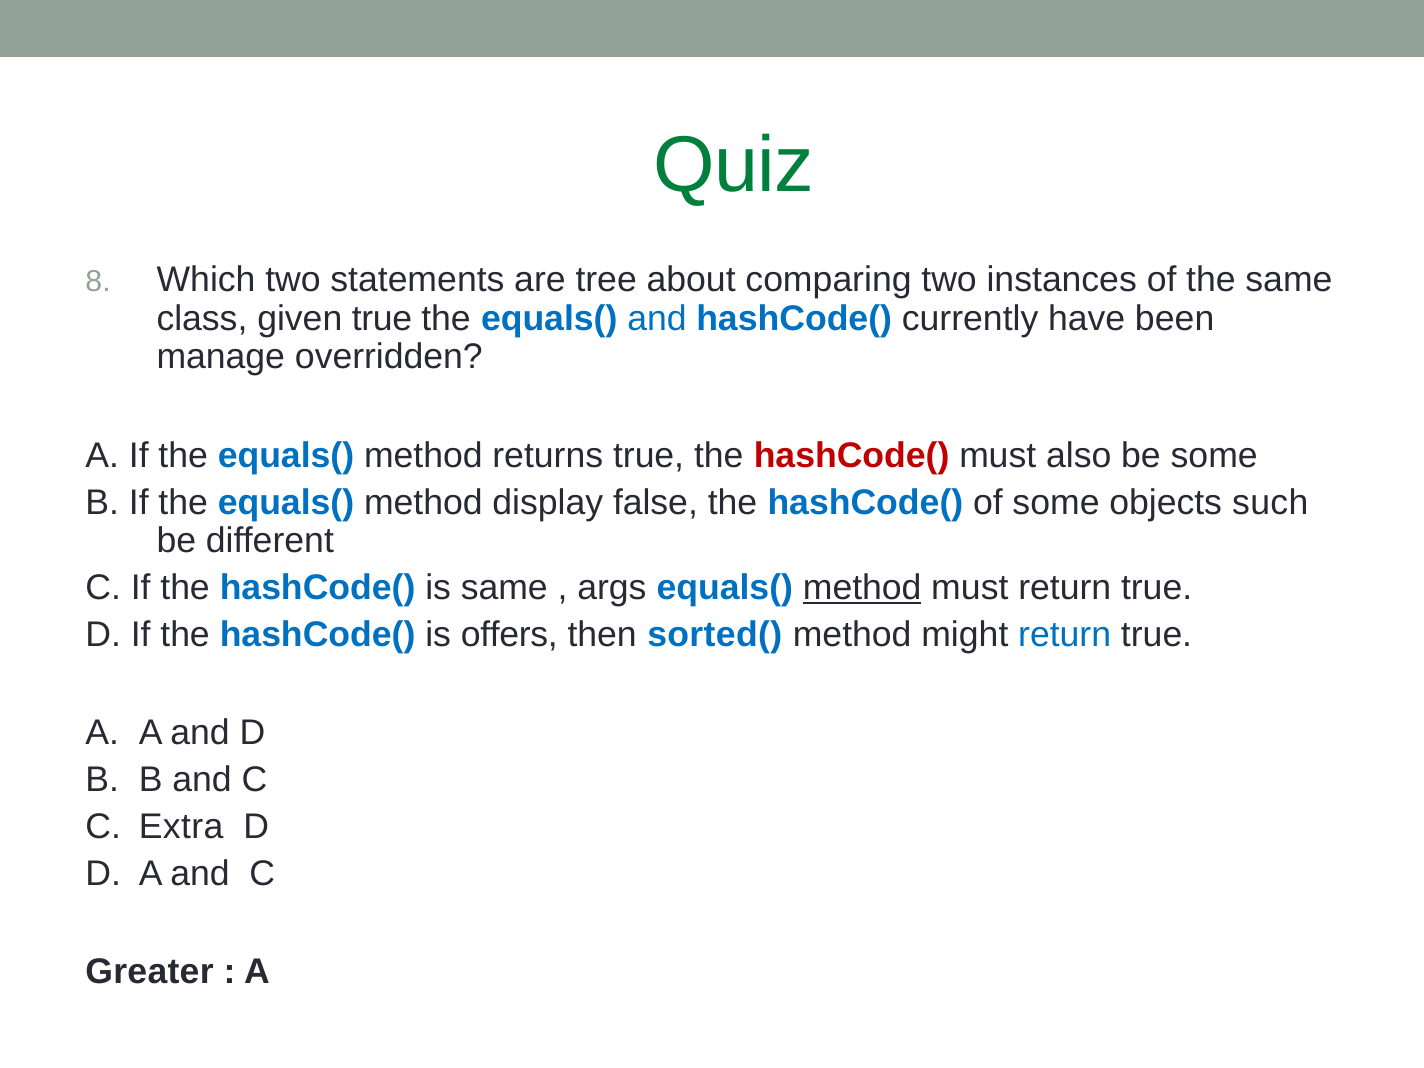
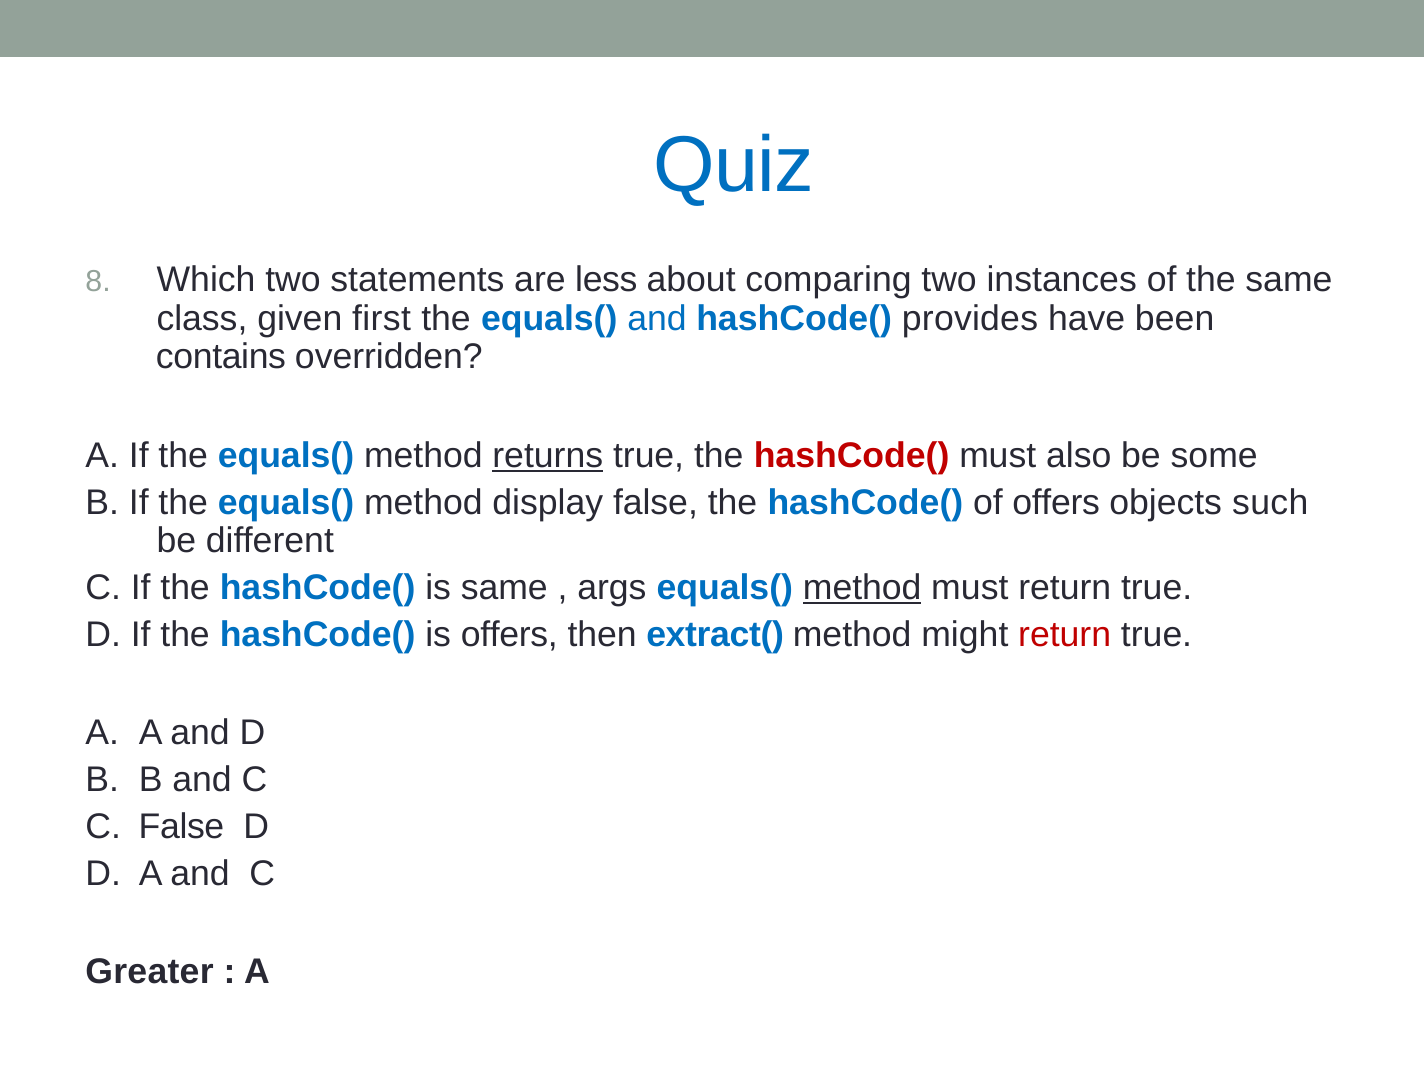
Quiz colour: green -> blue (734, 166)
tree: tree -> less (606, 280)
given true: true -> first (382, 319)
currently: currently -> provides (970, 319)
manage: manage -> contains (221, 357)
returns underline: none -> present (548, 455)
of some: some -> offers (1056, 502)
sorted(: sorted( -> extract( (715, 635)
return colour: blue -> red (1065, 635)
C Extra: Extra -> False (181, 827)
